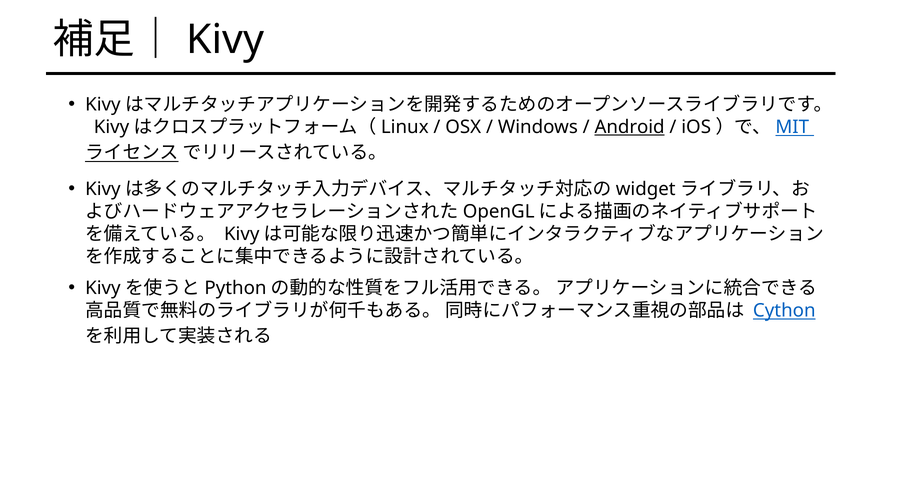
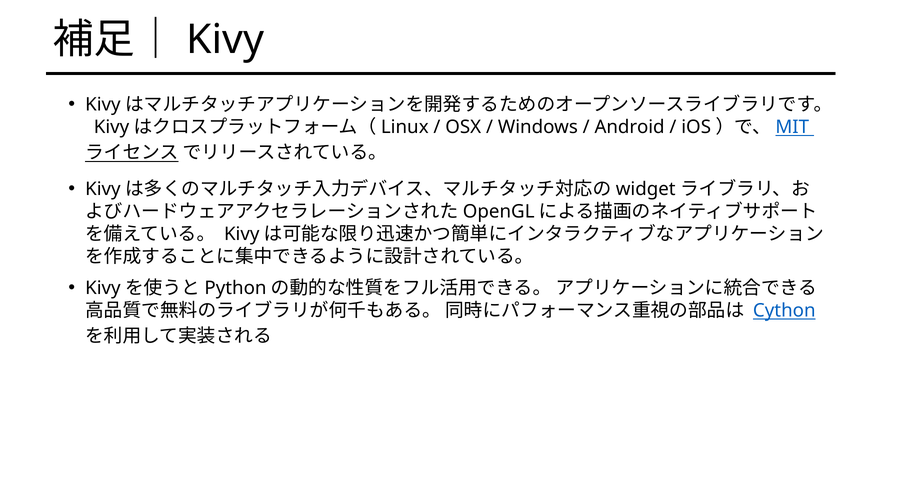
Android underline: present -> none (630, 127)
